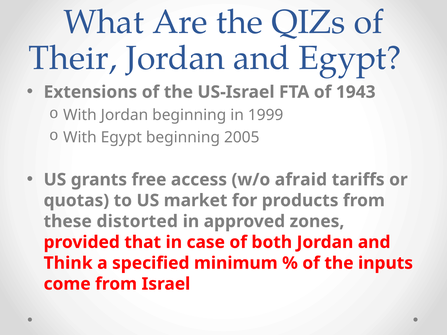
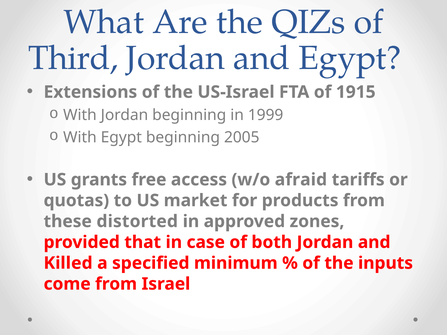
Their: Their -> Third (73, 58)
1943: 1943 -> 1915 (356, 92)
Think: Think -> Killed (68, 263)
